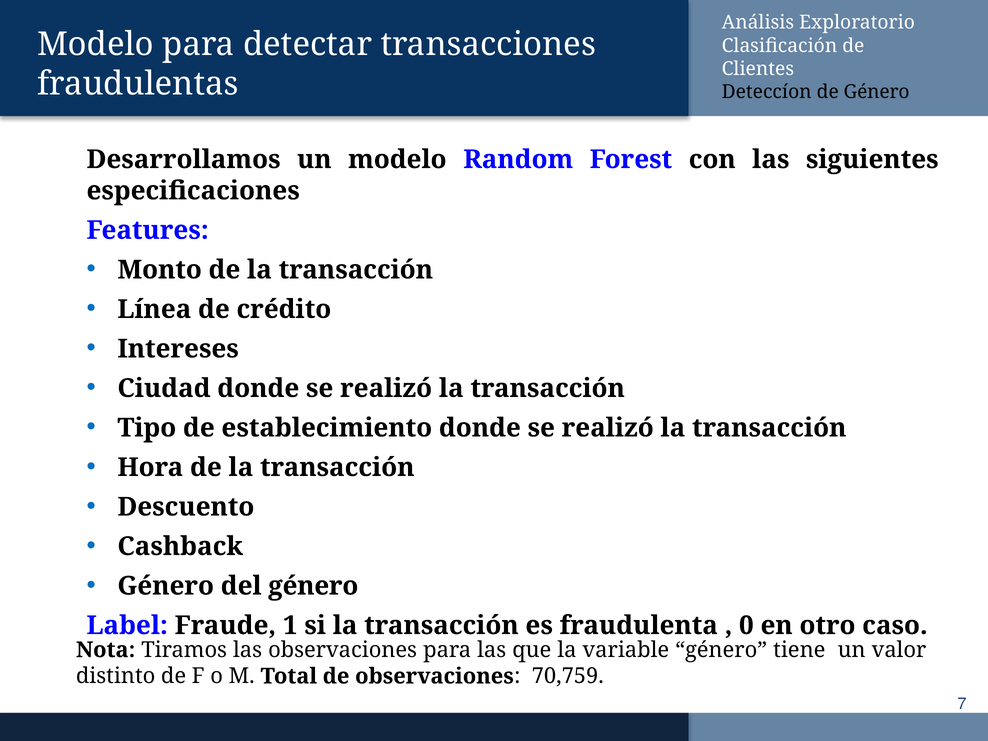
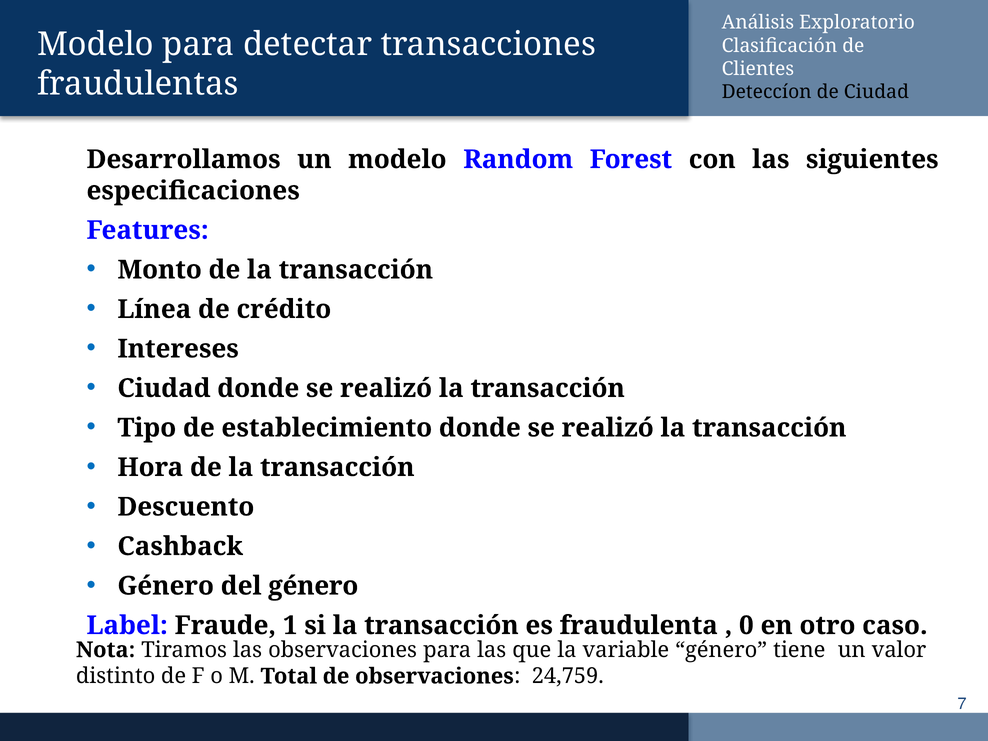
de Género: Género -> Ciudad (876, 92)
70,759: 70,759 -> 24,759 (568, 676)
